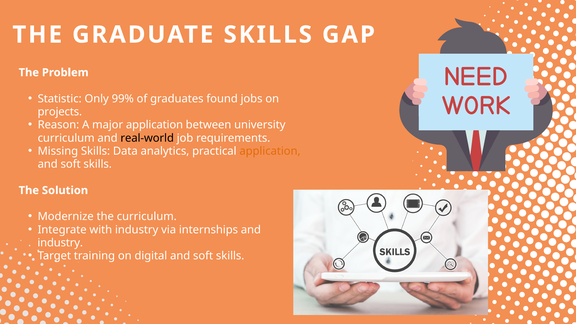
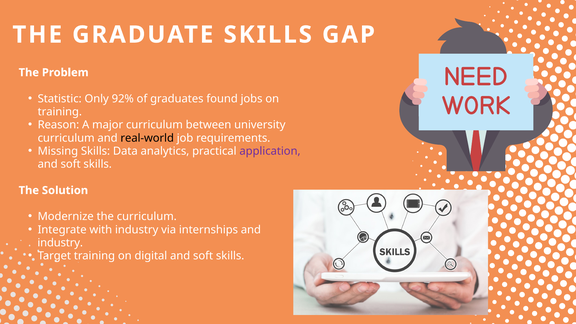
99%: 99% -> 92% (123, 99)
projects: projects -> training (60, 112)
major application: application -> curriculum (154, 125)
application colour: orange -> purple (270, 151)
